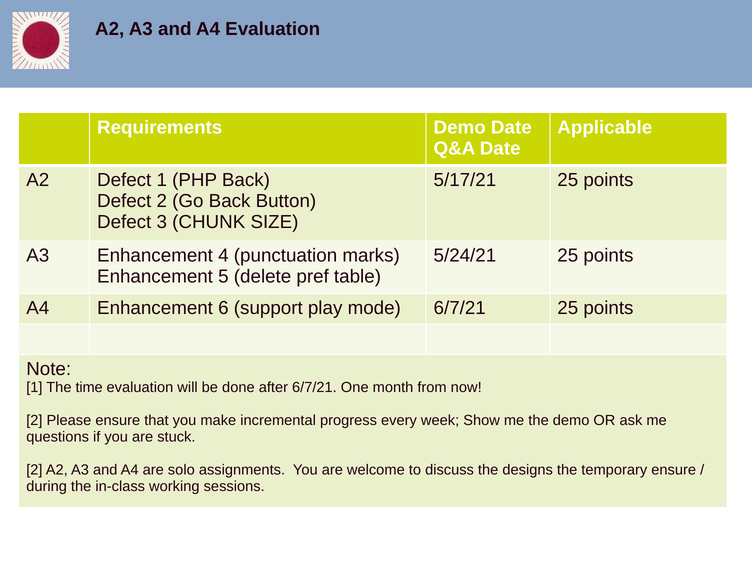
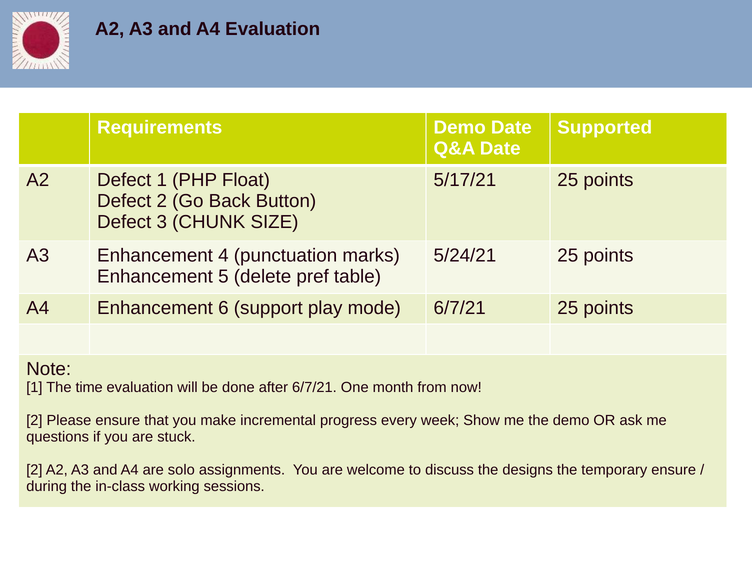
Applicable: Applicable -> Supported (605, 127)
PHP Back: Back -> Float (246, 180)
